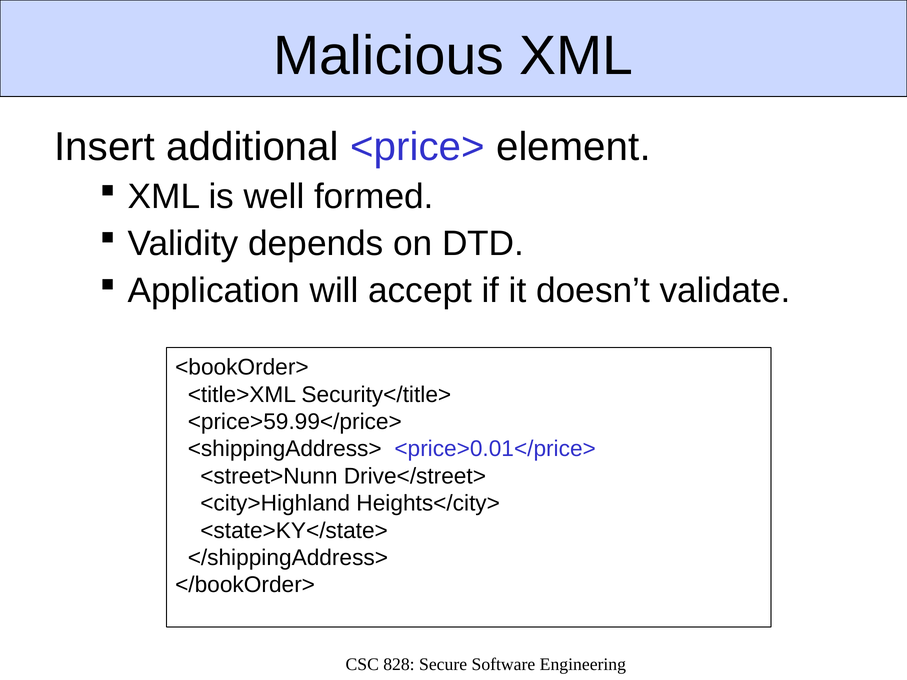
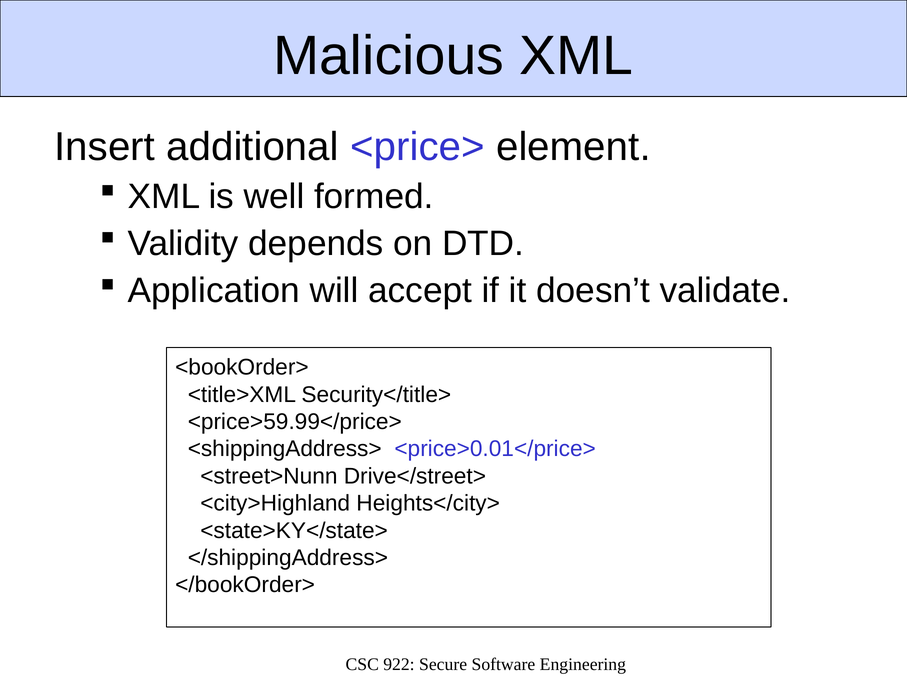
828: 828 -> 922 (399, 665)
